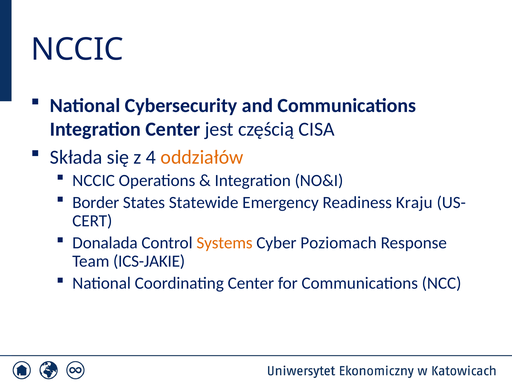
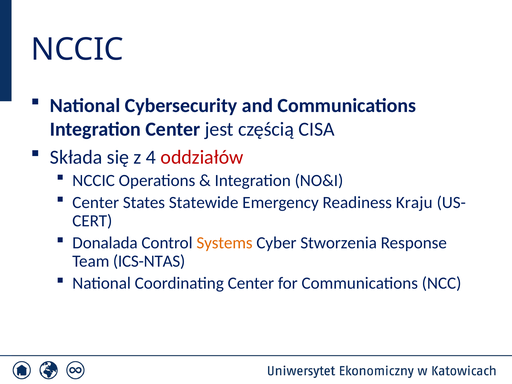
oddziałów colour: orange -> red (202, 157)
Border: Border -> Center (96, 203)
Poziomach: Poziomach -> Stworzenia (339, 243)
ICS-JAKIE: ICS-JAKIE -> ICS-NTAS (149, 261)
